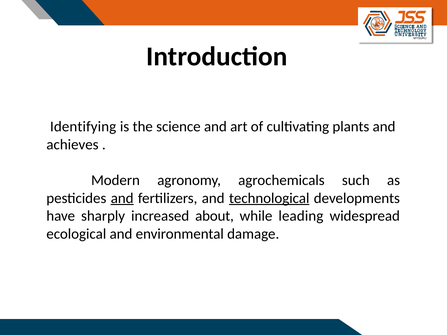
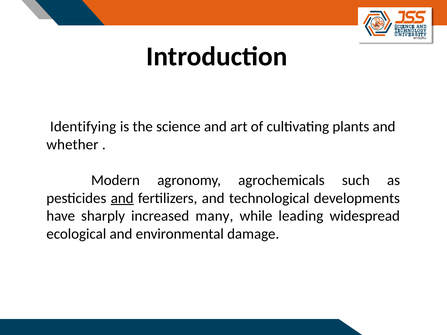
achieves: achieves -> whether (72, 145)
technological underline: present -> none (269, 198)
about: about -> many (214, 216)
